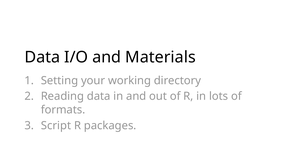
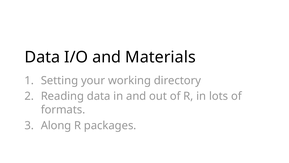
Script: Script -> Along (56, 125)
